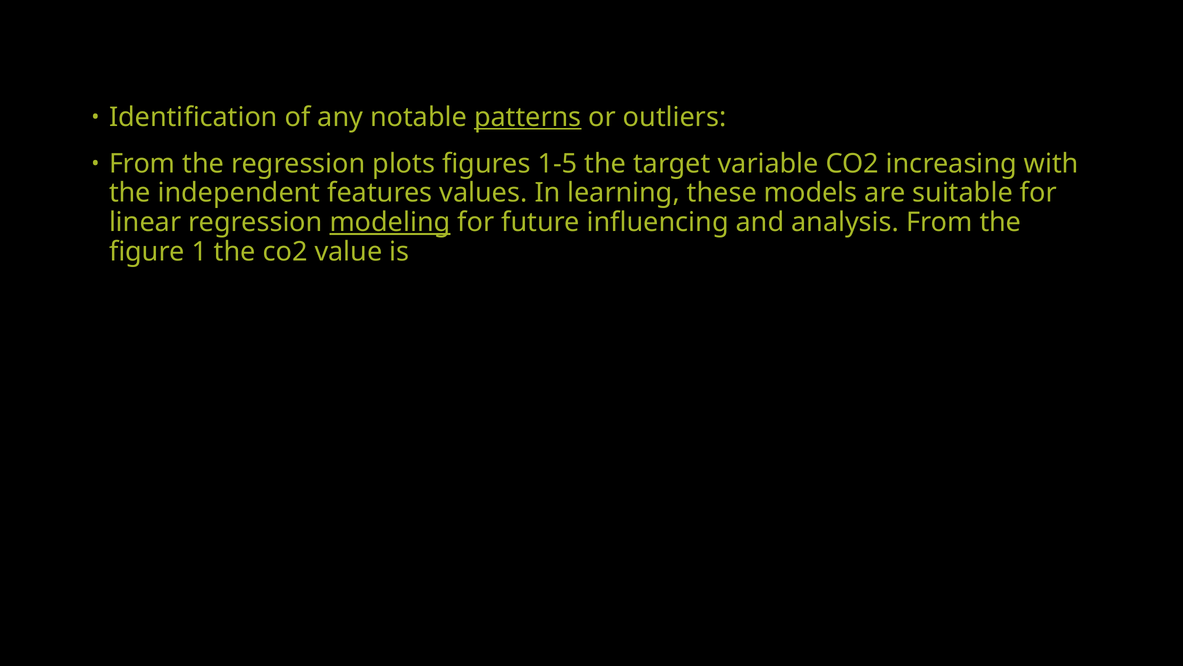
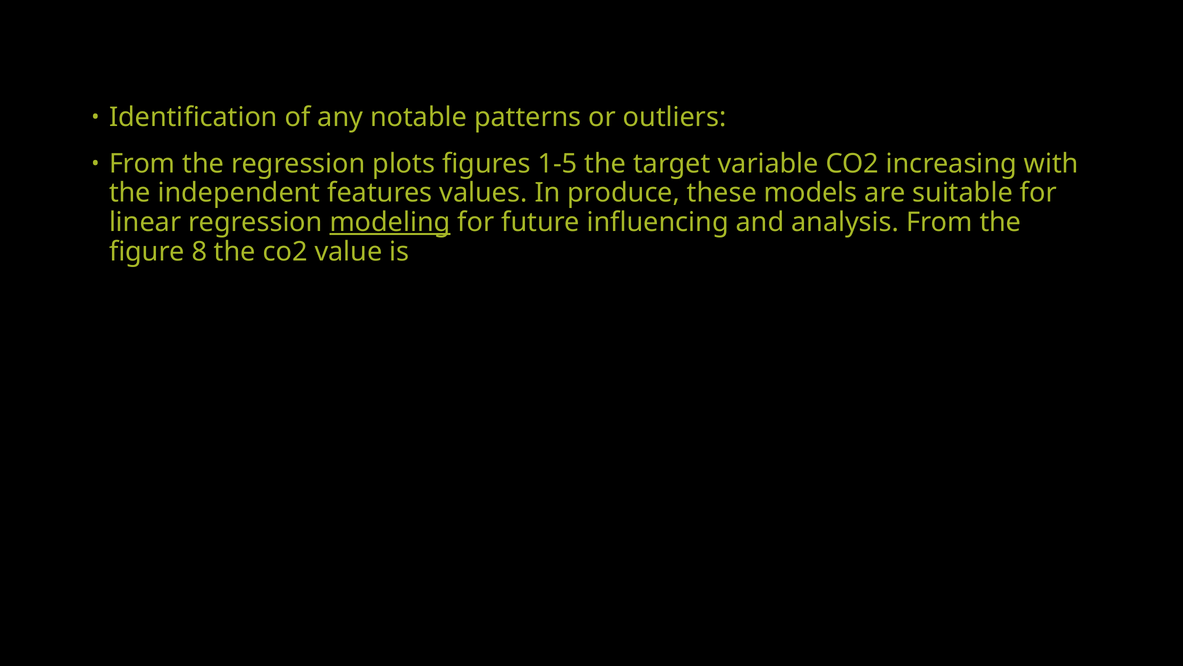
patterns underline: present -> none (528, 117)
learning: learning -> produce (624, 193)
1: 1 -> 8 (199, 251)
